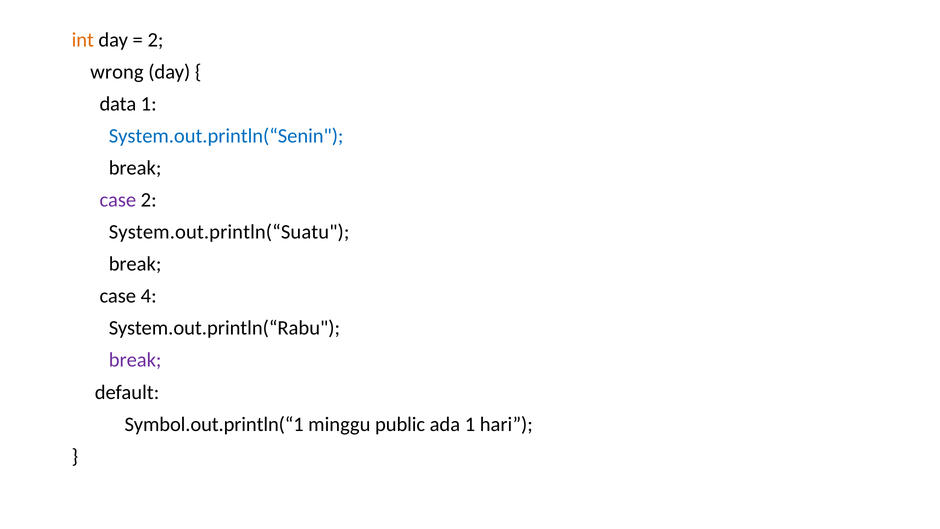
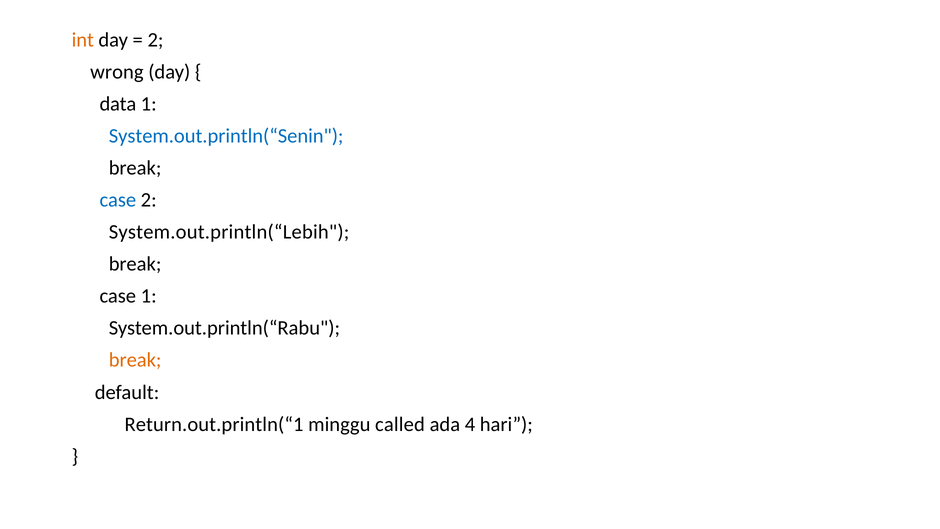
case colour: purple -> blue (118, 200)
System.out.println(“Suatu: System.out.println(“Suatu -> System.out.println(“Lebih (229, 232)
case 4: 4 -> 1 (149, 296)
break colour: purple -> orange (135, 360)
Symbol.out.println(“1: Symbol.out.println(“1 -> Return.out.println(“1 (214, 424)
public: public -> called (400, 424)
ada 1: 1 -> 4 (470, 424)
